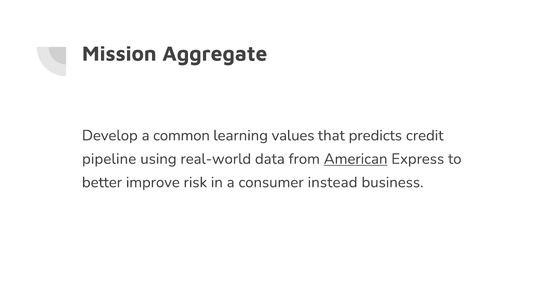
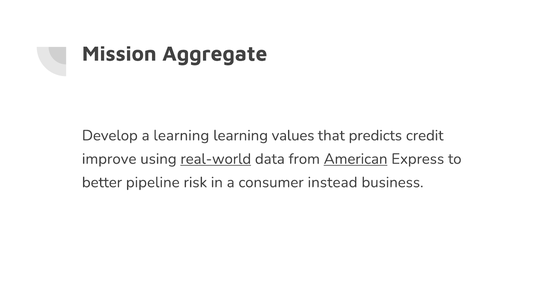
a common: common -> learning (181, 135)
pipeline: pipeline -> improve (109, 159)
real-world underline: none -> present (216, 159)
improve: improve -> pipeline (153, 182)
